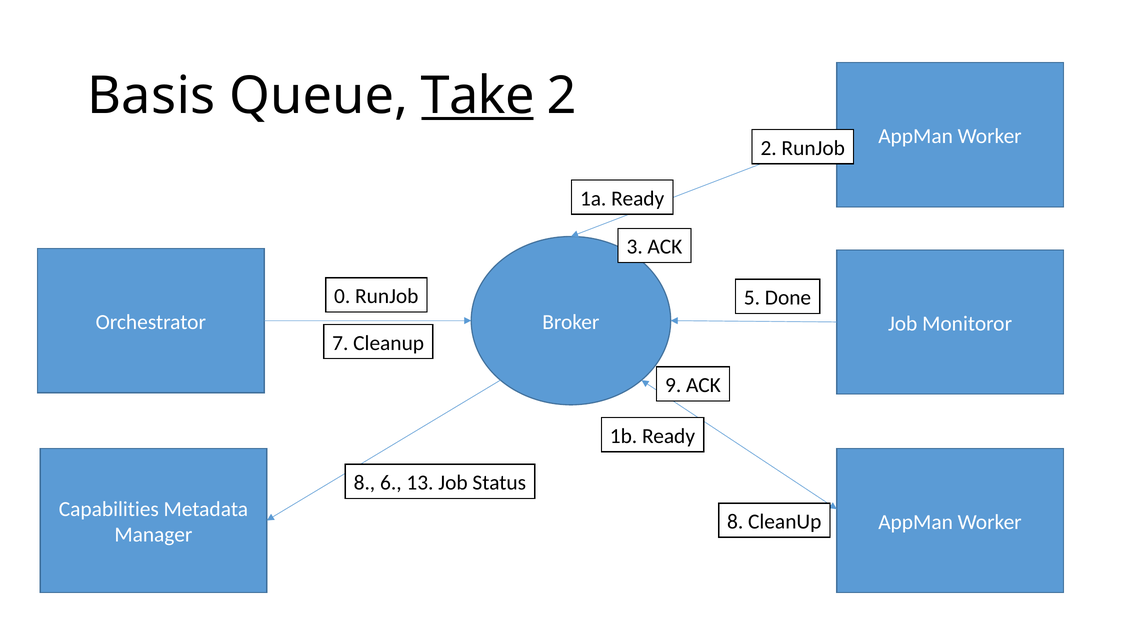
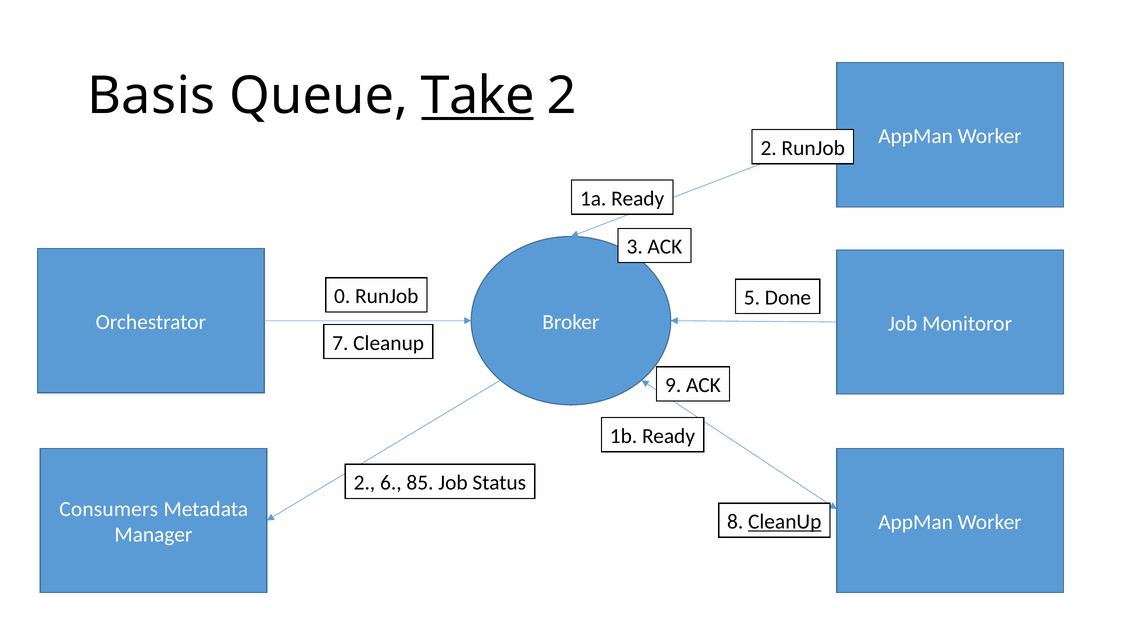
8: 8 -> 2 (364, 482)
13: 13 -> 85 (420, 482)
Capabilities: Capabilities -> Consumers (109, 509)
CleanUp underline: none -> present (785, 521)
